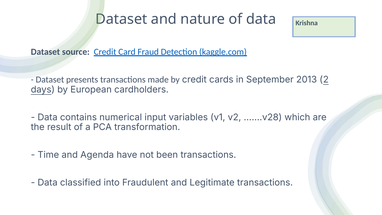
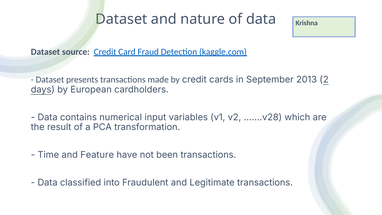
Agenda: Agenda -> Feature (97, 155)
